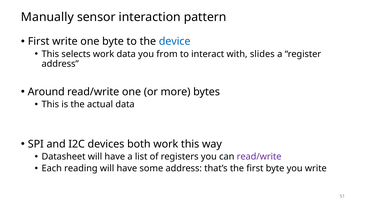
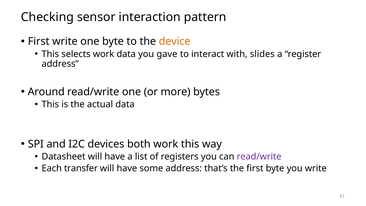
Manually: Manually -> Checking (47, 17)
device colour: blue -> orange (175, 41)
from: from -> gave (167, 54)
reading: reading -> transfer (81, 168)
